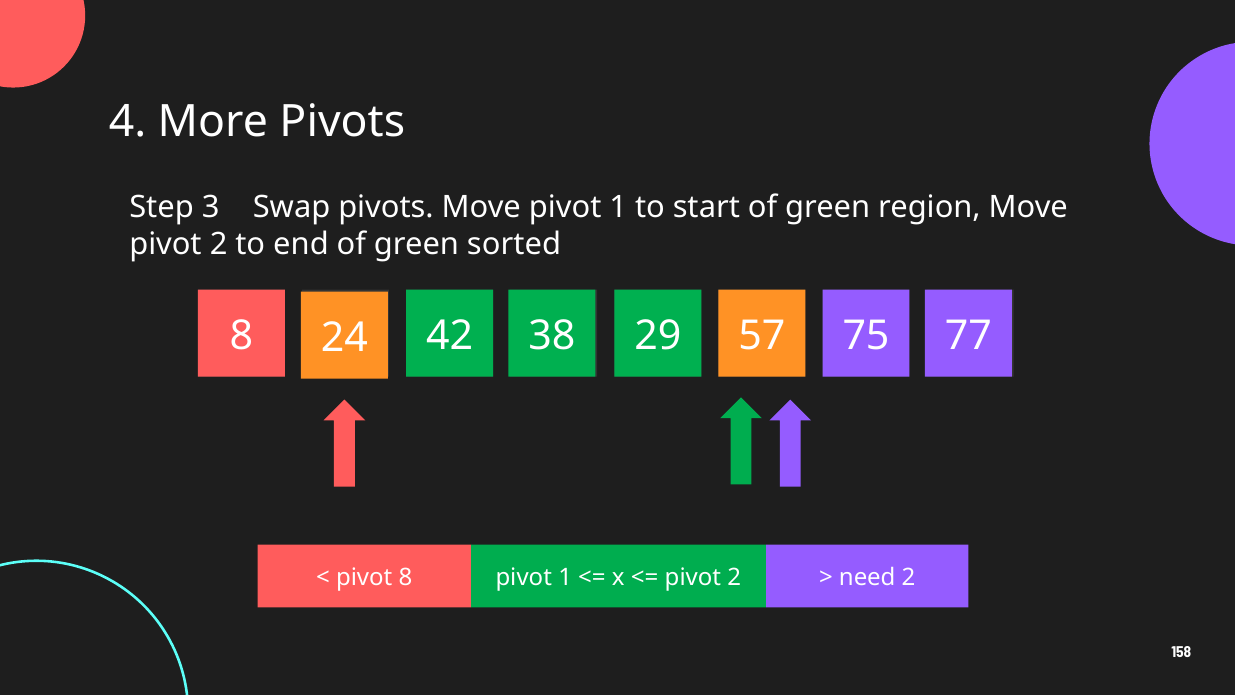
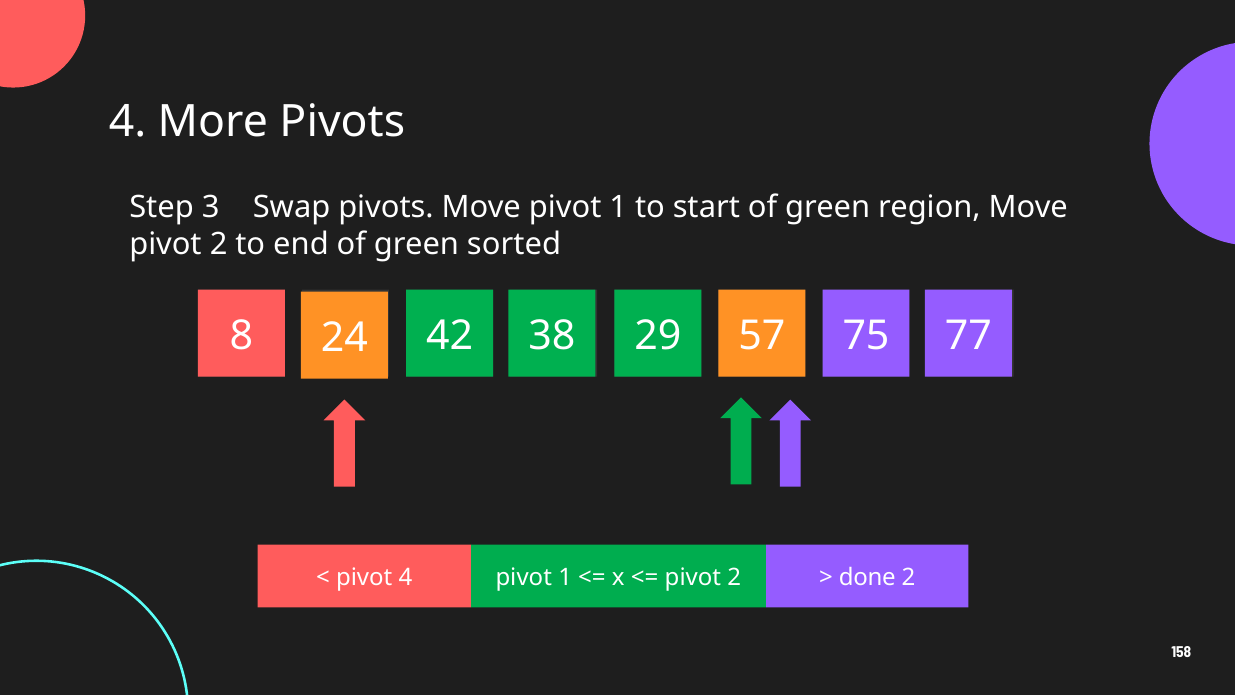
pivot 8: 8 -> 4 (406, 577)
need: need -> done (867, 577)
